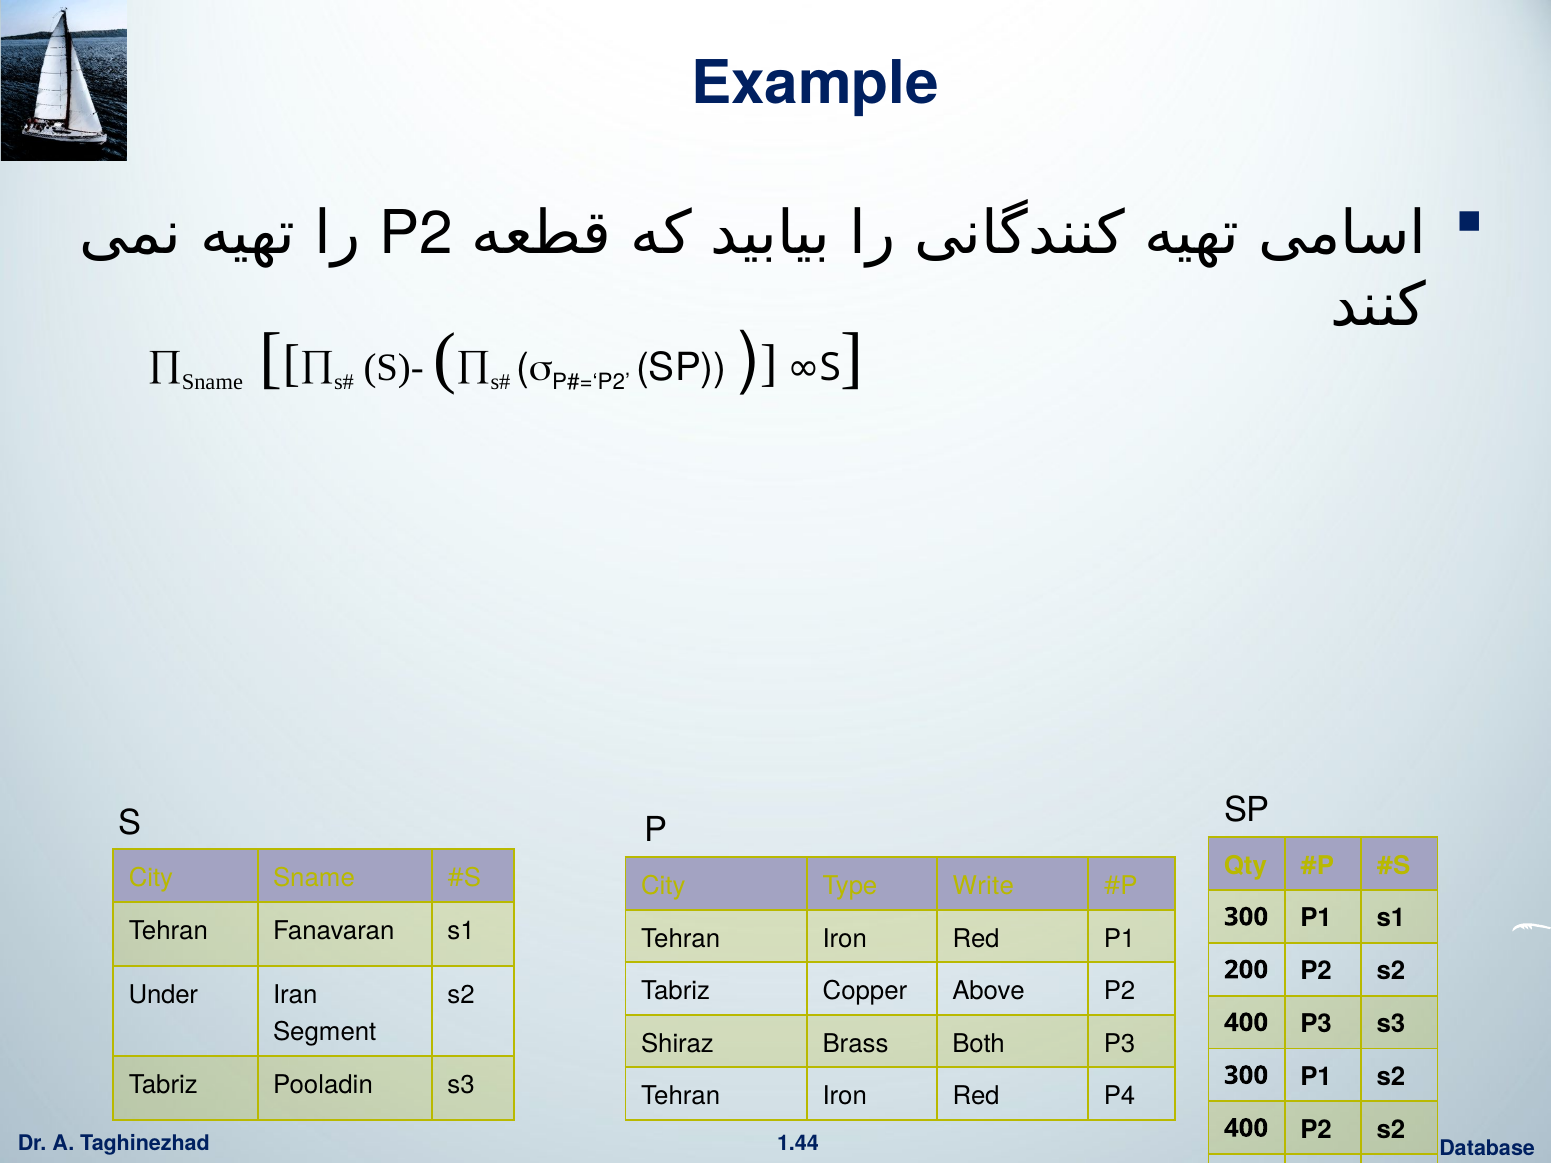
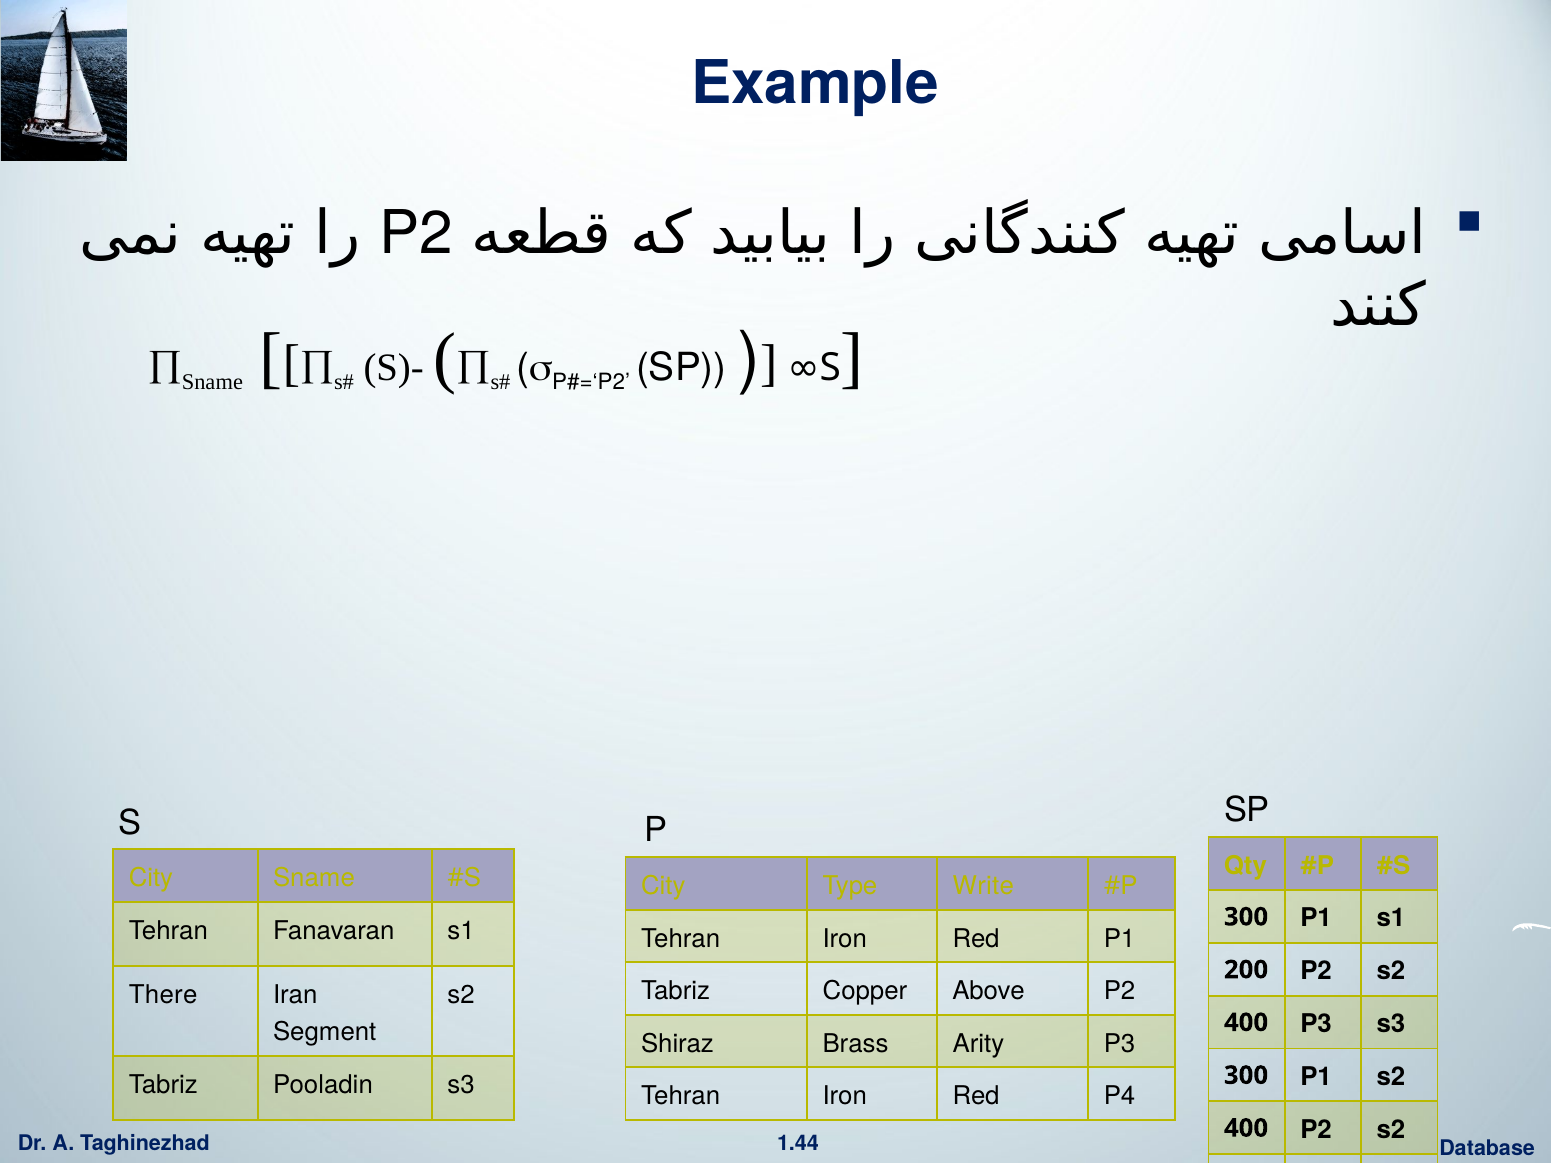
Under: Under -> There (163, 996)
Both: Both -> Arity (978, 1044)
